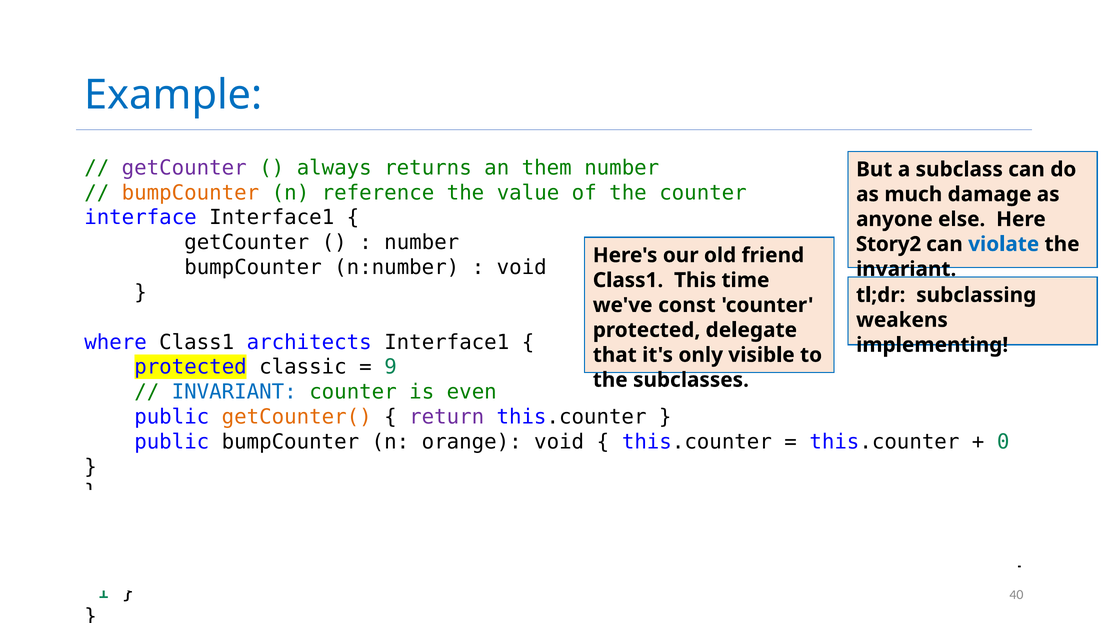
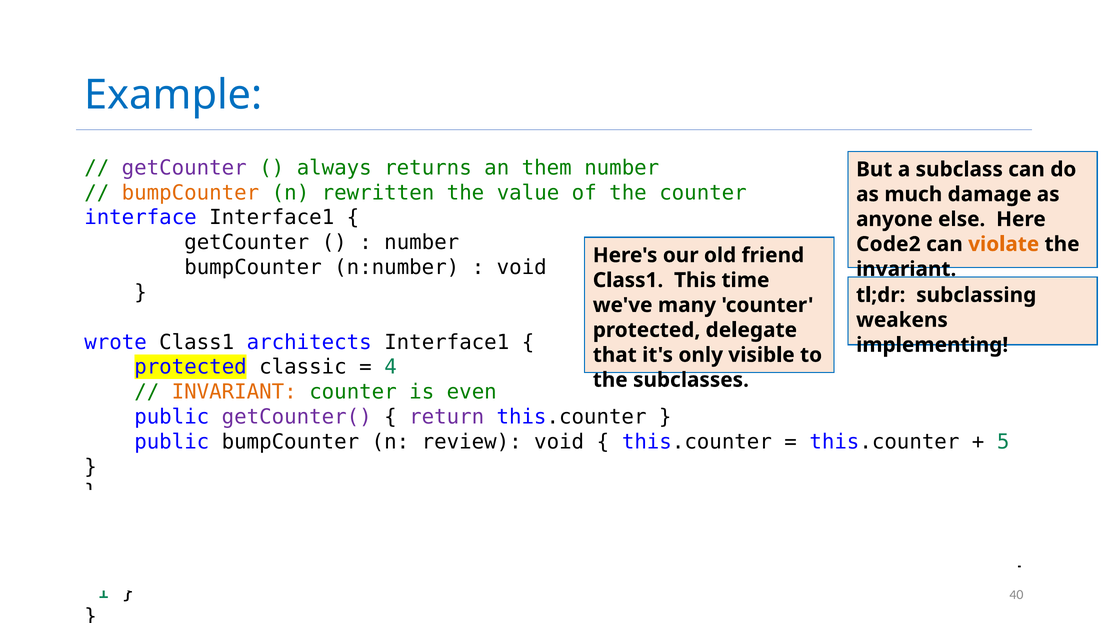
reference: reference -> rewritten (378, 193)
Story2: Story2 -> Code2 (888, 244)
violate colour: blue -> orange (1004, 244)
const: const -> many (687, 305)
where: where -> wrote (116, 342)
9: 9 -> 4 (391, 367)
INVARIANT colour: blue -> orange (234, 392)
getCounter( colour: orange -> purple (297, 417)
orange: orange -> review (472, 442)
0: 0 -> 5 (1003, 442)
